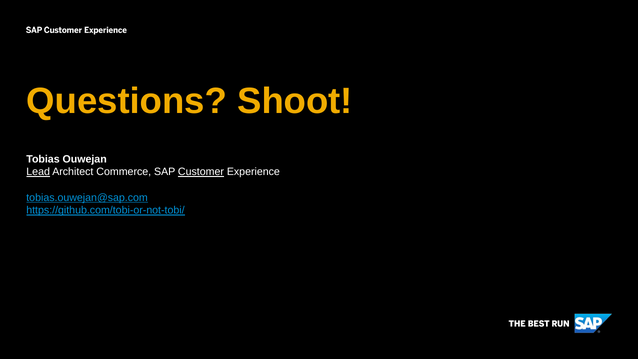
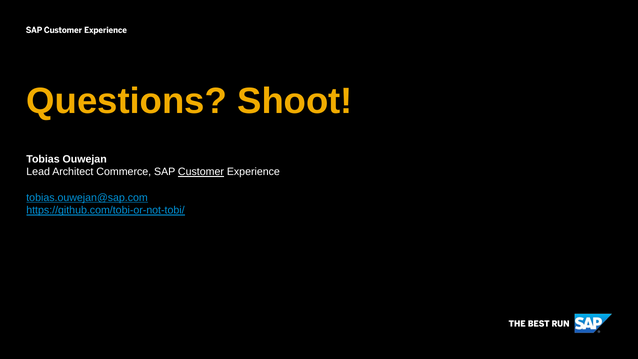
Lead underline: present -> none (38, 172)
